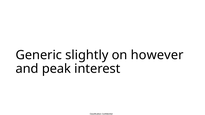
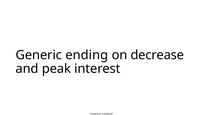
slightly: slightly -> ending (87, 55)
however: however -> decrease (157, 55)
